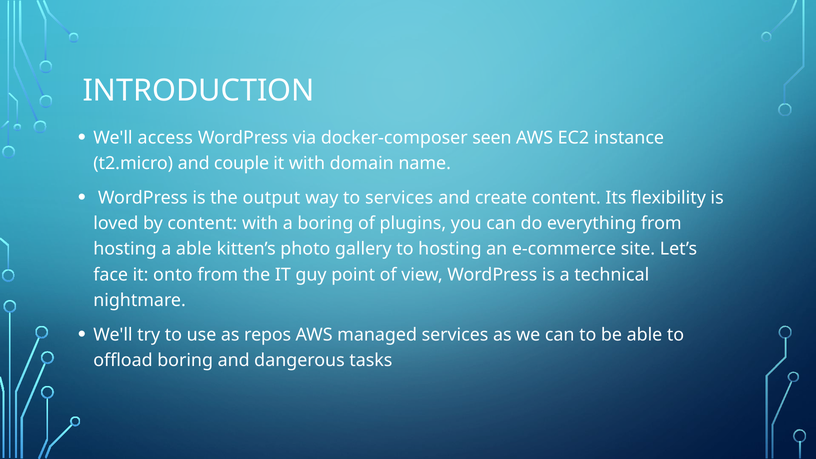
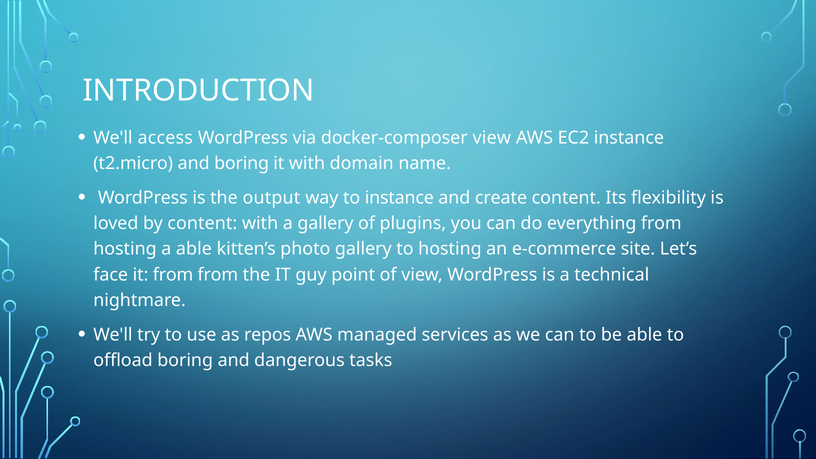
docker-composer seen: seen -> view (492, 138)
and couple: couple -> boring (242, 164)
to services: services -> instance (399, 198)
a boring: boring -> gallery (325, 223)
it onto: onto -> from (173, 275)
